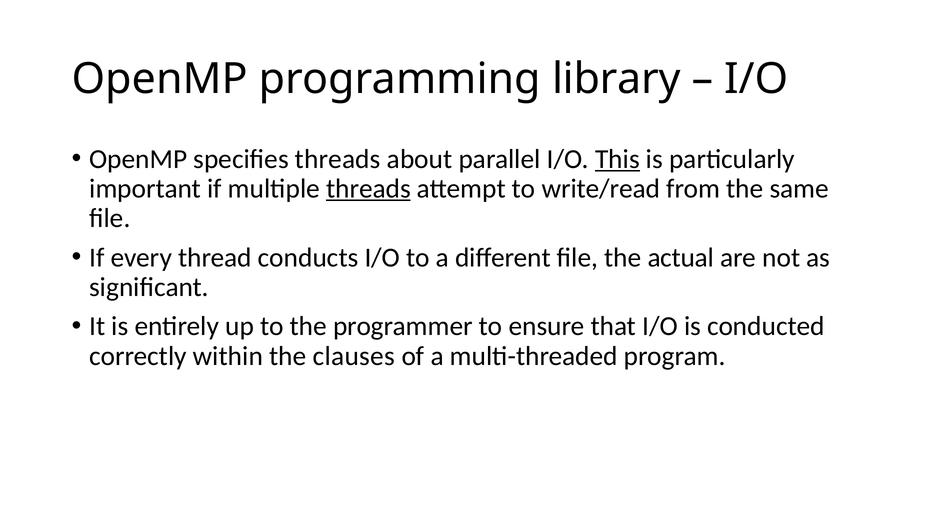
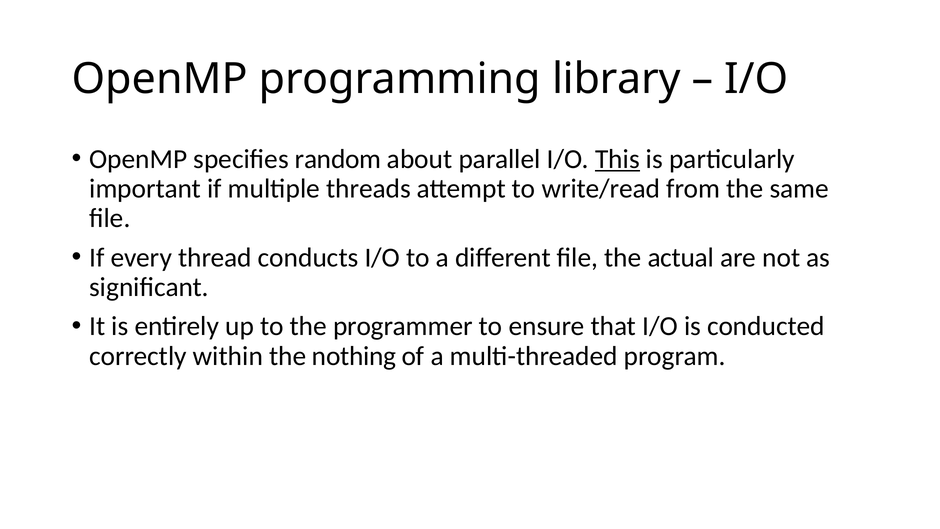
specifies threads: threads -> random (338, 159)
threads underline: present -> none (368, 188)
clauses: clauses -> nothing (354, 356)
